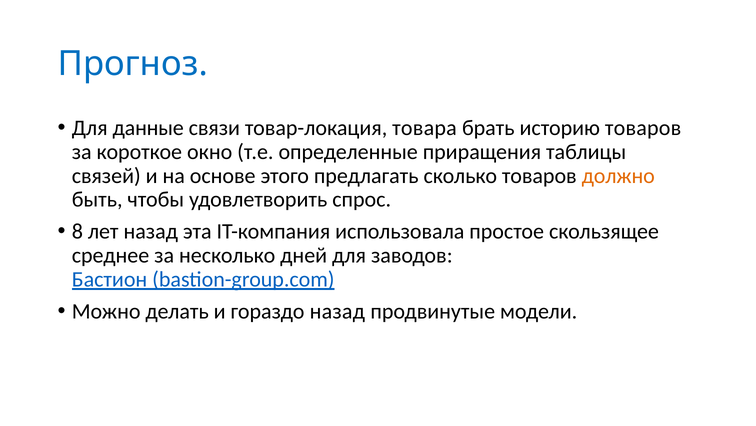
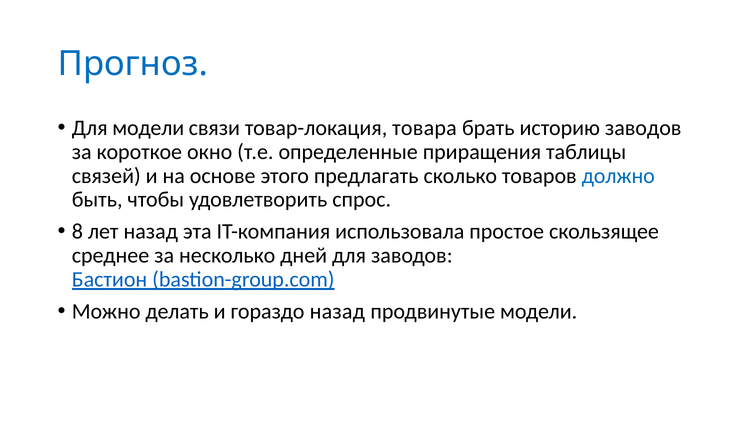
Для данные: данные -> модели (148, 128)
историю товаров: товаров -> заводов (643, 128)
должно colour: orange -> blue (618, 175)
